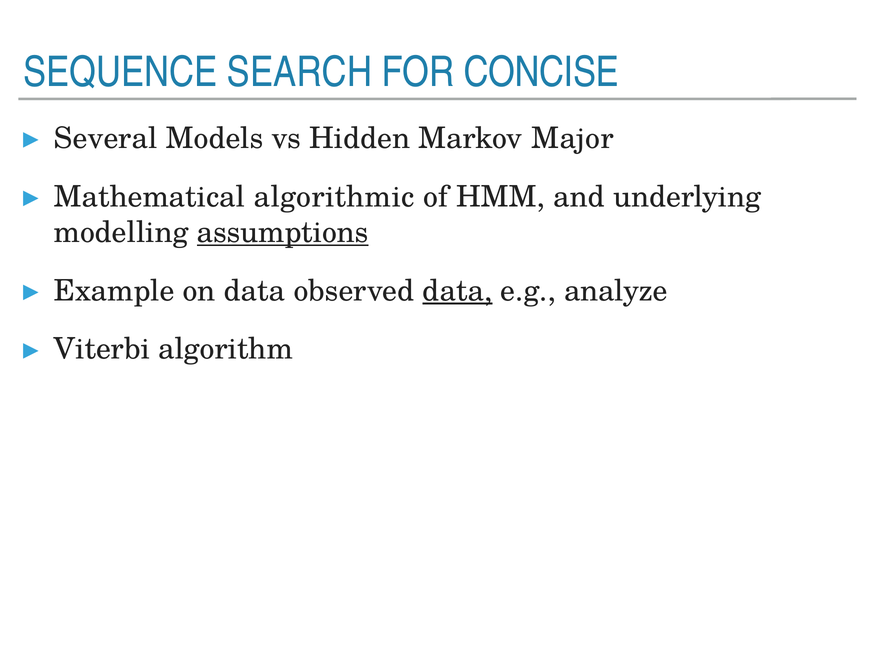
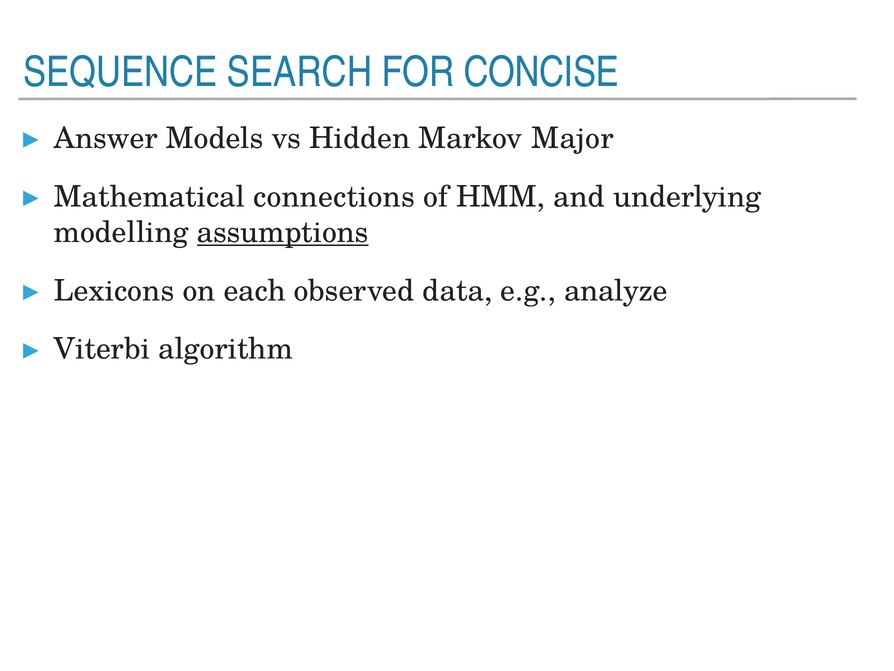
Several: Several -> Answer (106, 138)
algorithmic: algorithmic -> connections (334, 197)
Example: Example -> Lexicons (114, 291)
on data: data -> each (255, 291)
data underline: present -> none (457, 291)
